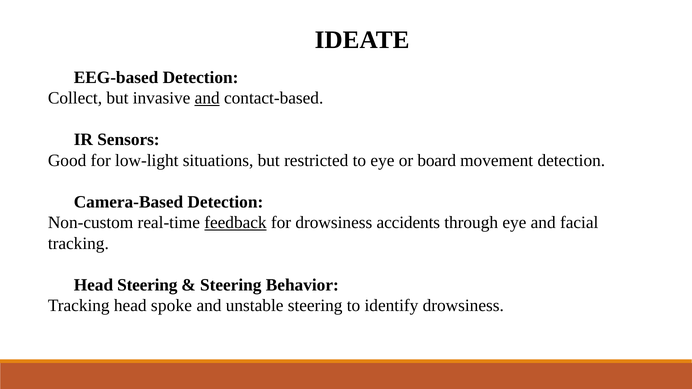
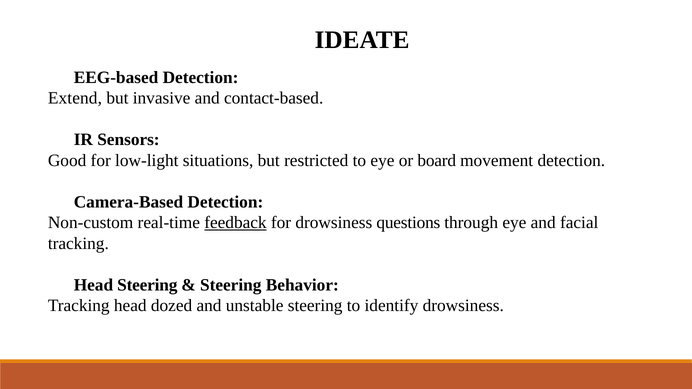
Collect: Collect -> Extend (75, 98)
and underline: present -> none (207, 98)
accidents: accidents -> questions (408, 223)
spoke: spoke -> dozed (172, 306)
